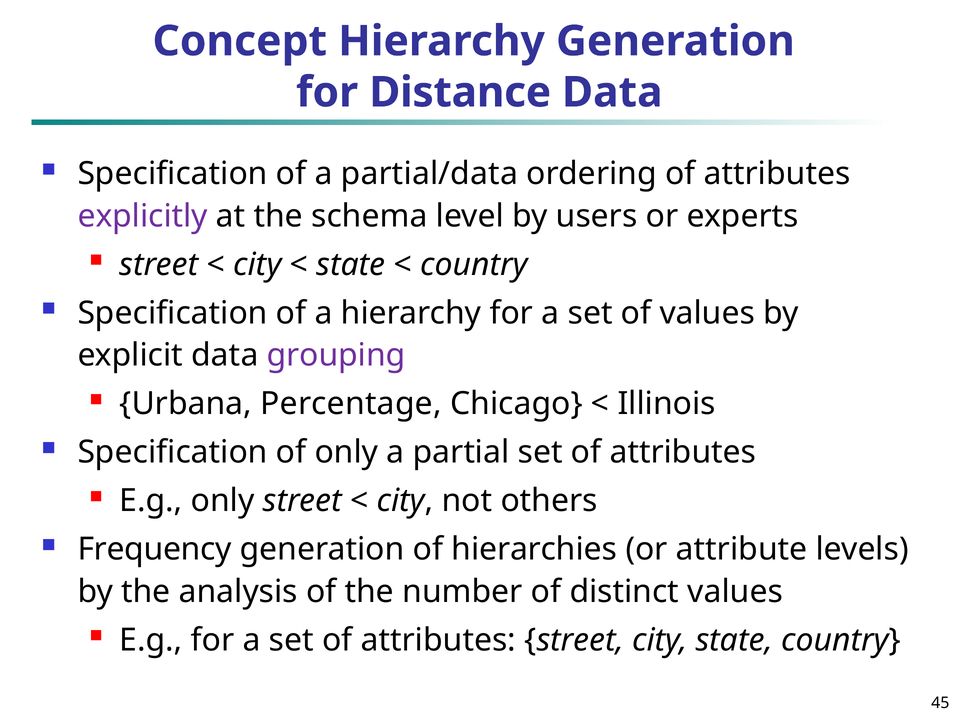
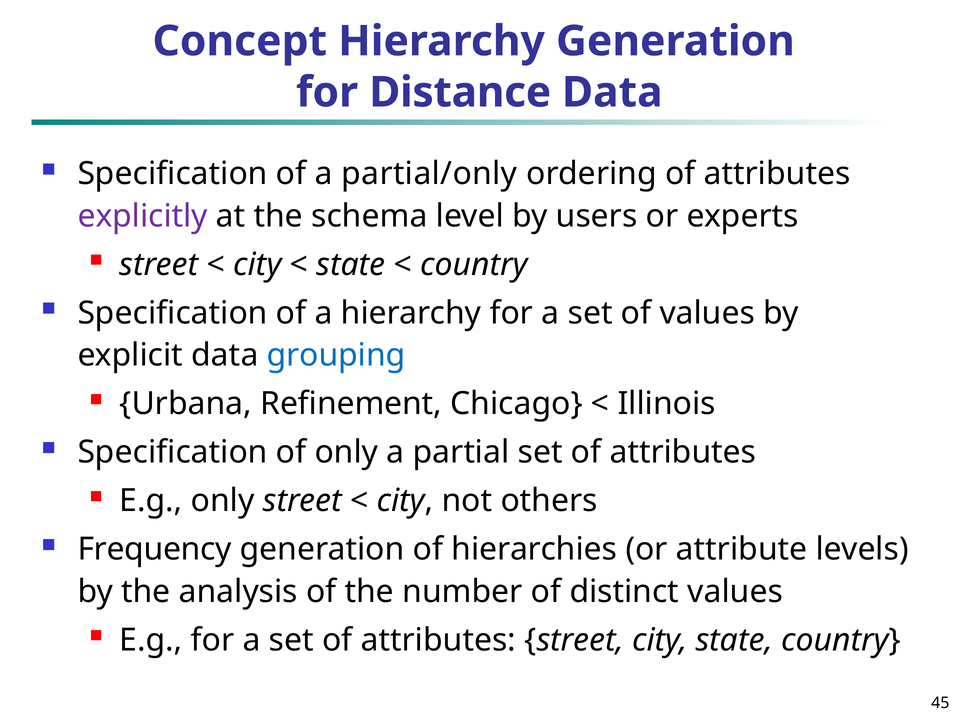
partial/data: partial/data -> partial/only (429, 174)
grouping colour: purple -> blue (336, 355)
Percentage: Percentage -> Refinement (351, 404)
